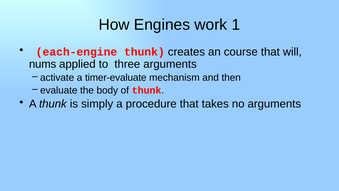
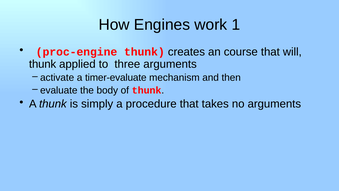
each-engine: each-engine -> proc-engine (77, 52)
nums: nums -> thunk (43, 64)
